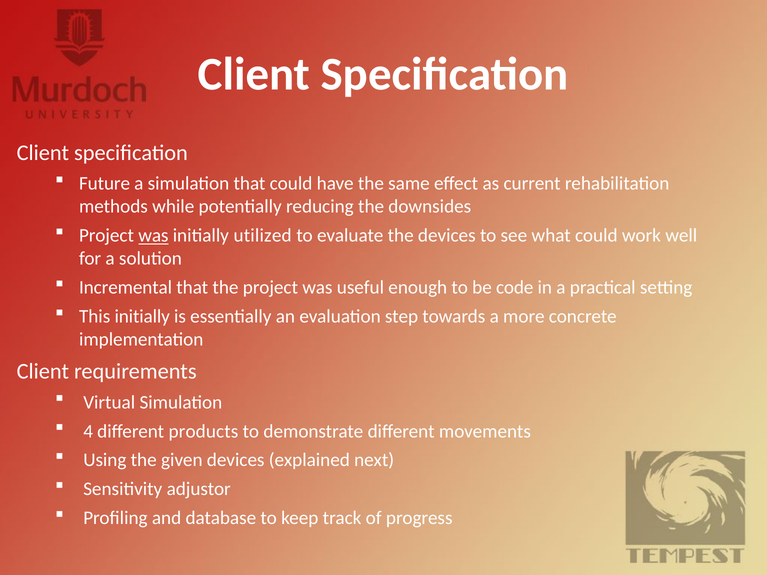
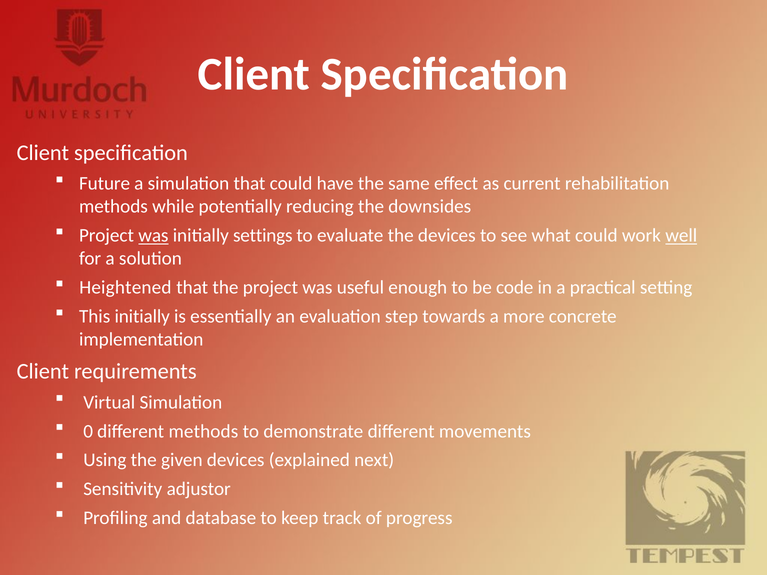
utilized: utilized -> settings (263, 236)
well underline: none -> present (681, 236)
Incremental: Incremental -> Heightened (125, 288)
4: 4 -> 0 (88, 431)
different products: products -> methods (203, 431)
